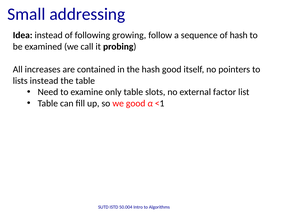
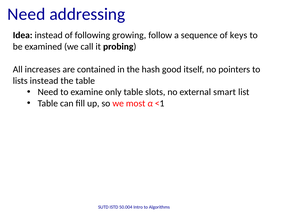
Small: Small -> Need (26, 14)
of hash: hash -> keys (239, 35)
factor: factor -> smart (225, 92)
we good: good -> most (136, 103)
